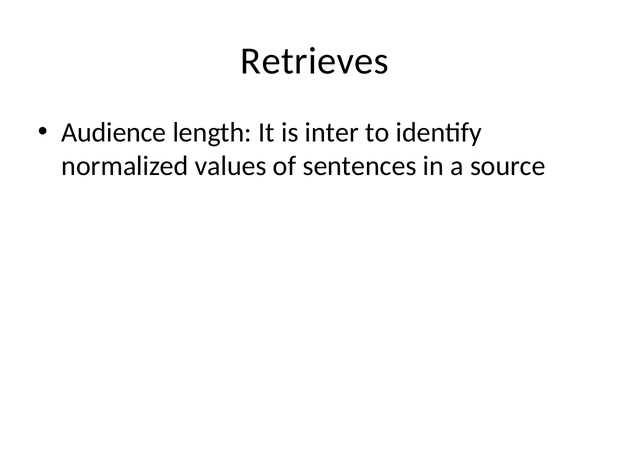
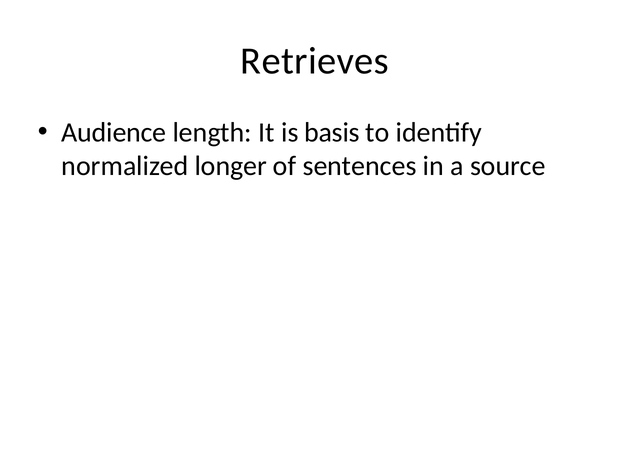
inter: inter -> basis (332, 132)
values: values -> longer (231, 166)
